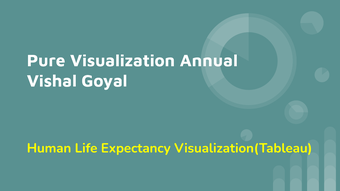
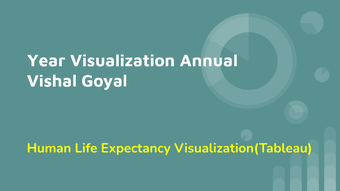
Pure: Pure -> Year (46, 61)
